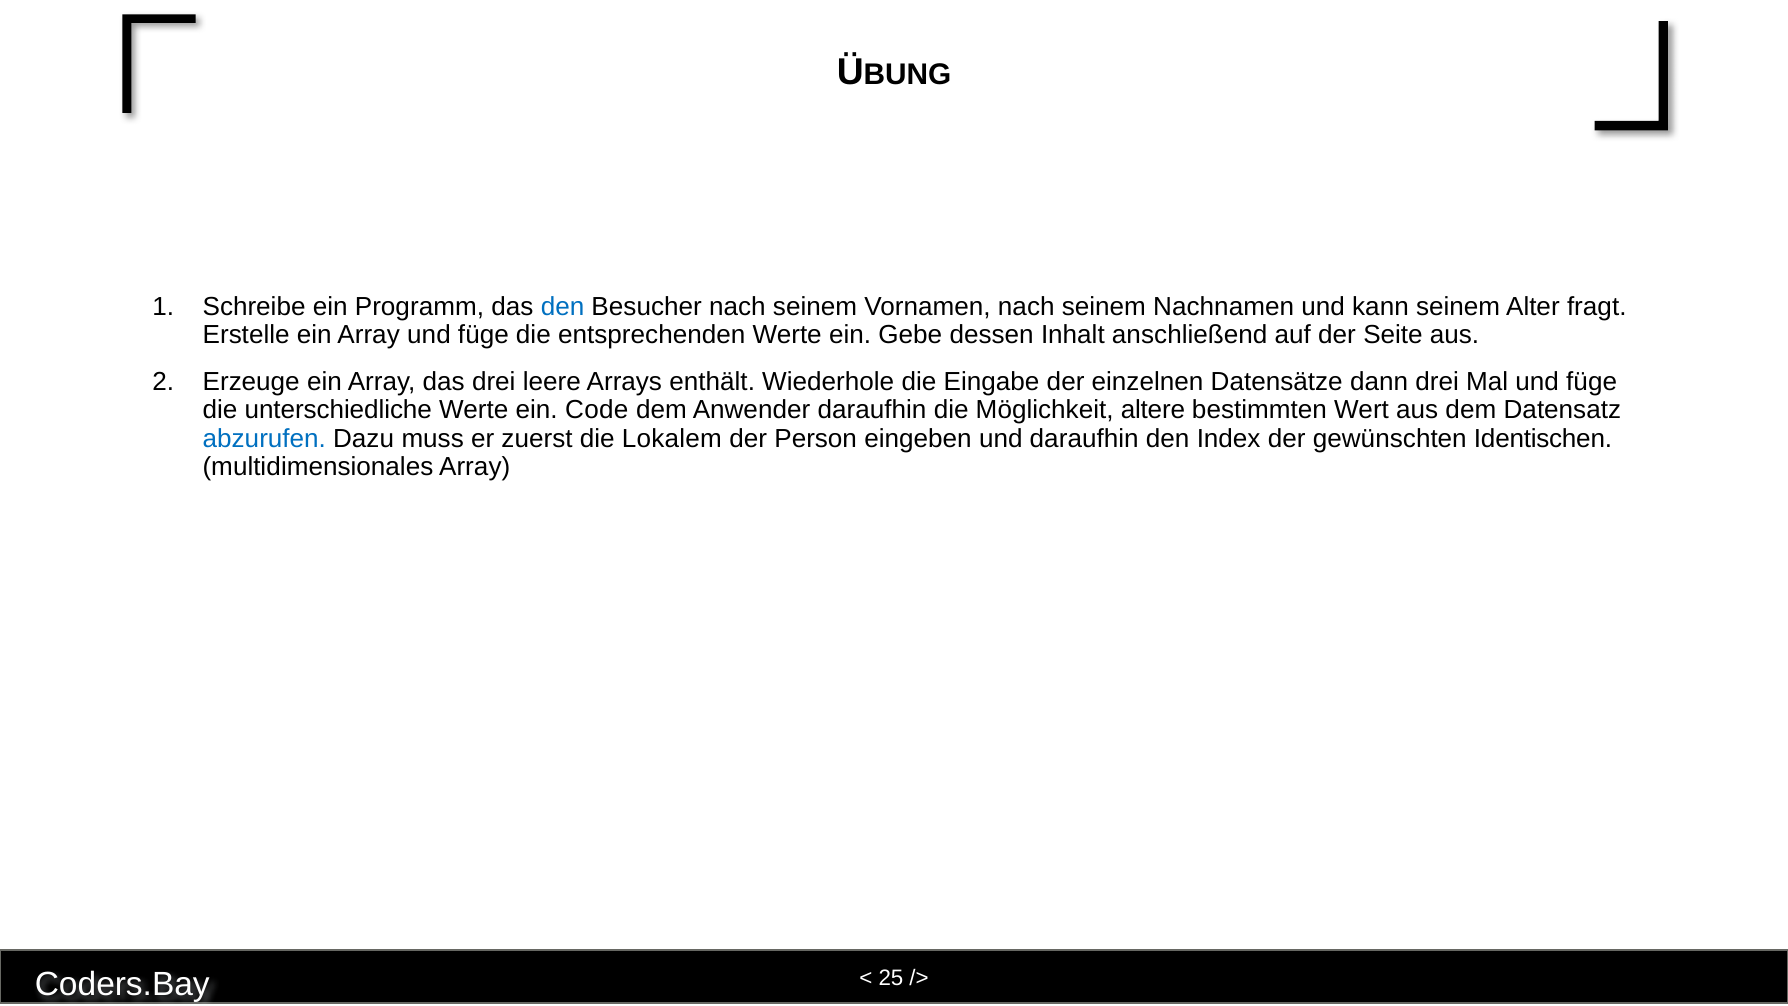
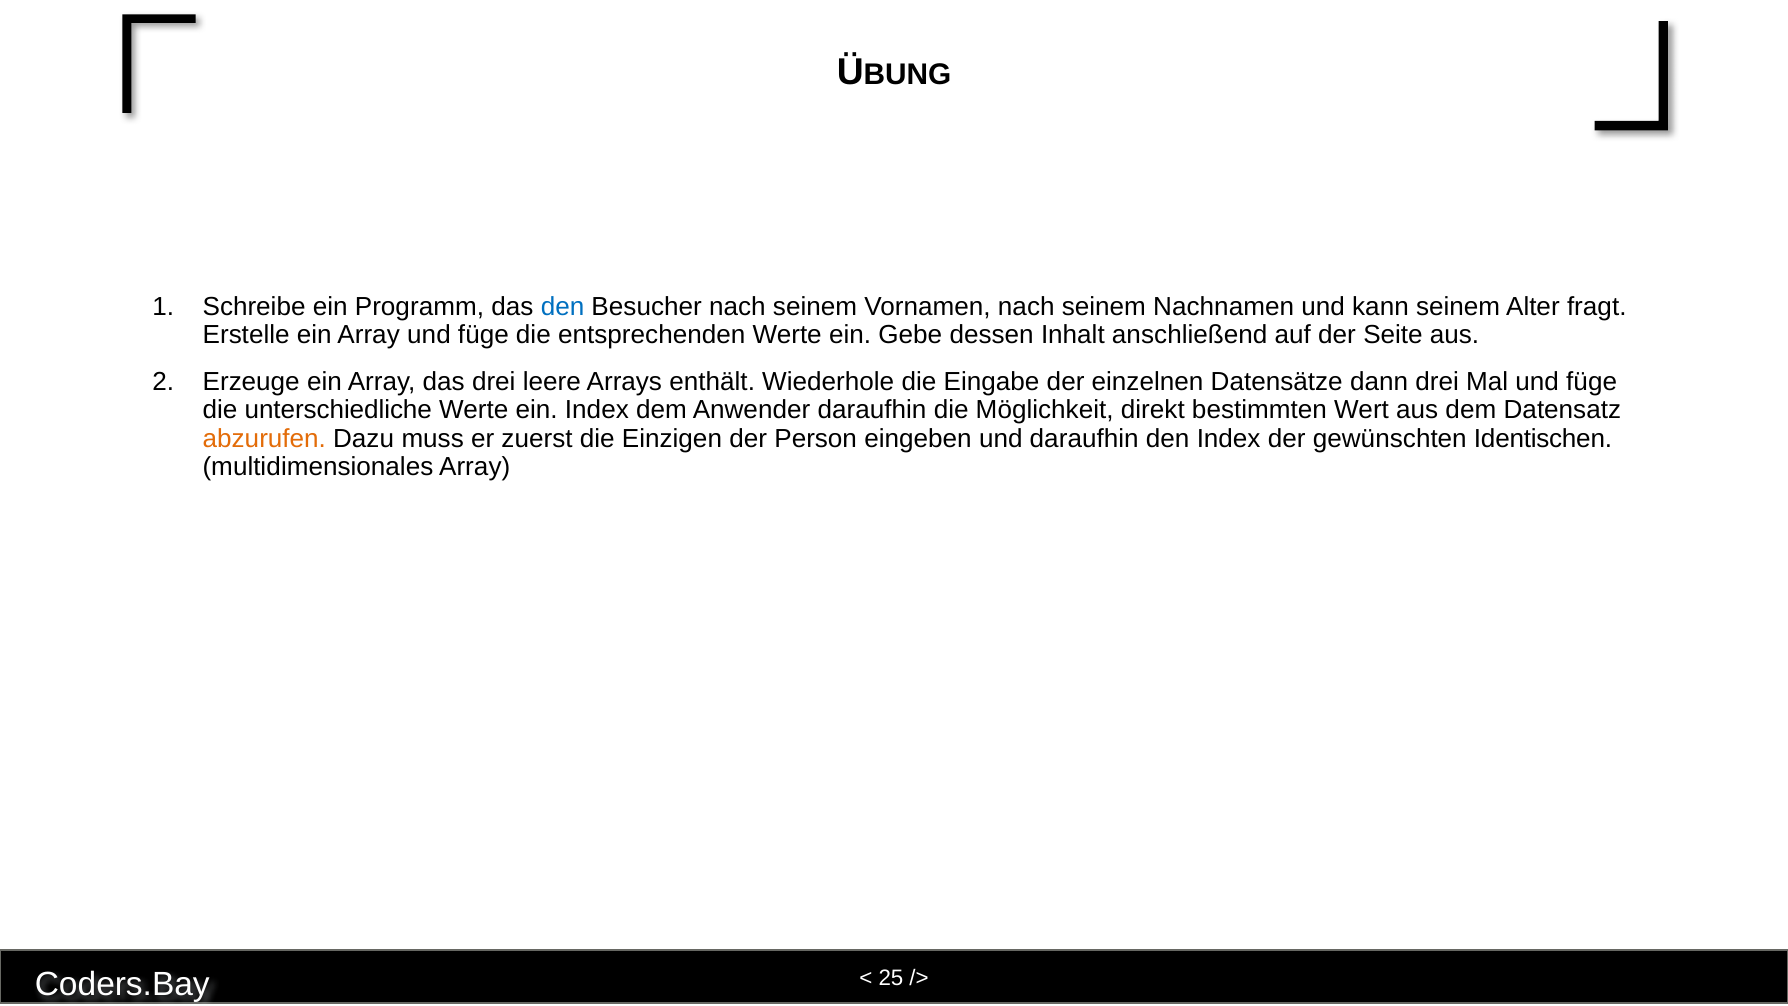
ein Code: Code -> Index (597, 410)
altere: altere -> direkt (1153, 410)
abzurufen colour: blue -> orange (264, 438)
Lokalem: Lokalem -> Einzigen (672, 438)
